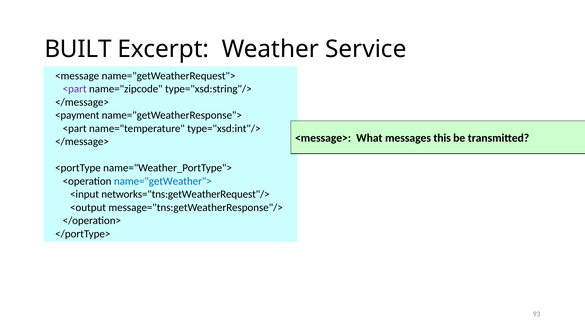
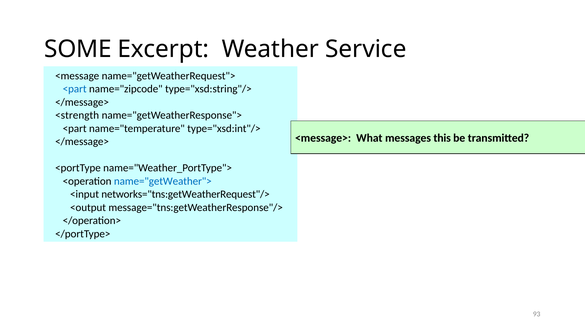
BUILT: BUILT -> SOME (78, 49)
<part colour: purple -> blue (75, 89)
<payment: <payment -> <strength (77, 115)
